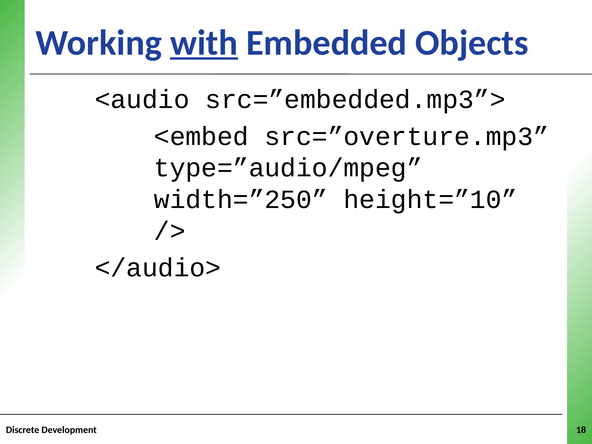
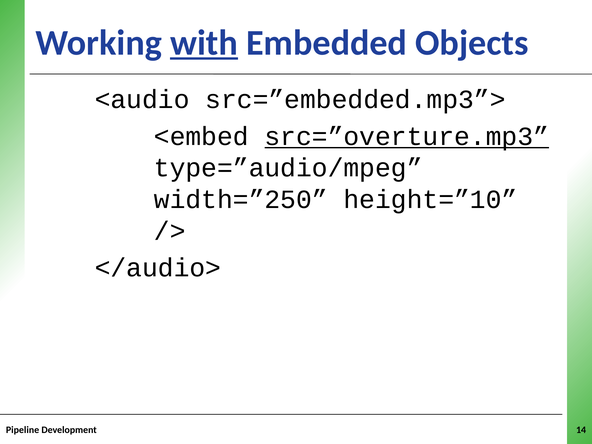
src=”overture.mp3 underline: none -> present (407, 136)
Discrete: Discrete -> Pipeline (23, 430)
18: 18 -> 14 (581, 430)
